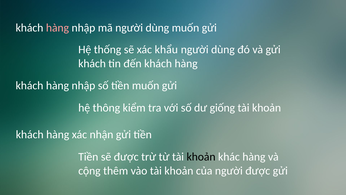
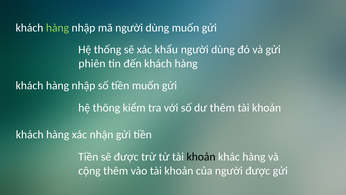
hàng colour: pink -> light green (57, 28)
khách: khách -> phiên (92, 63)
dư giống: giống -> thêm (222, 108)
